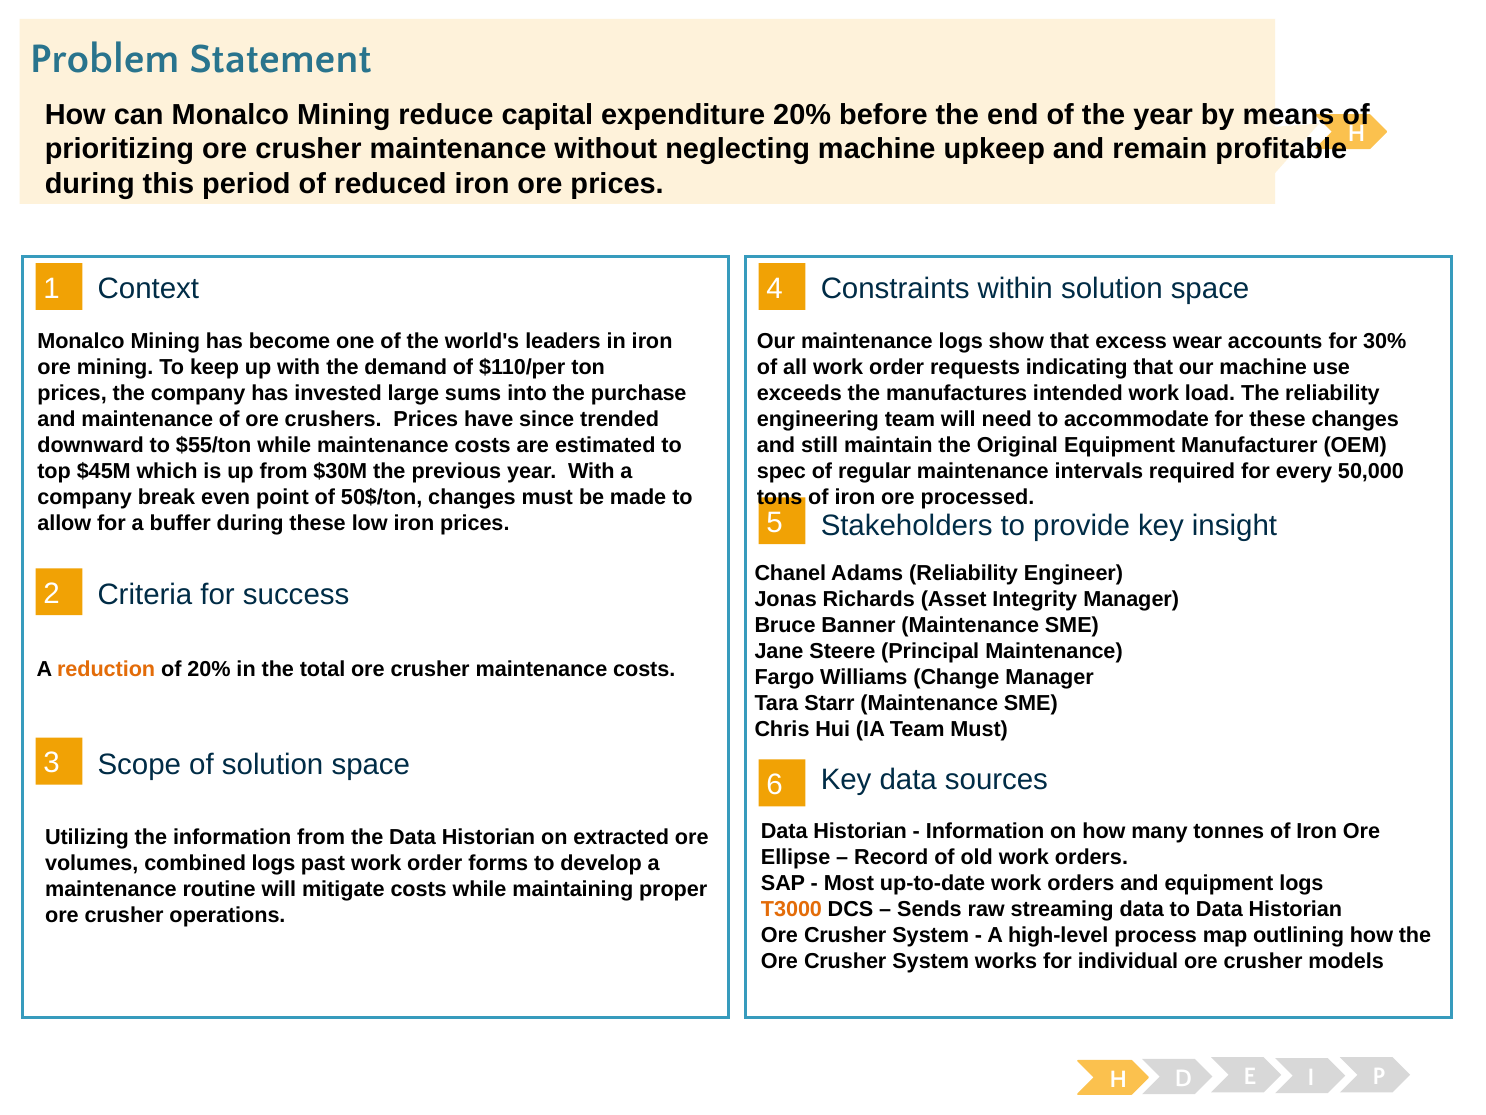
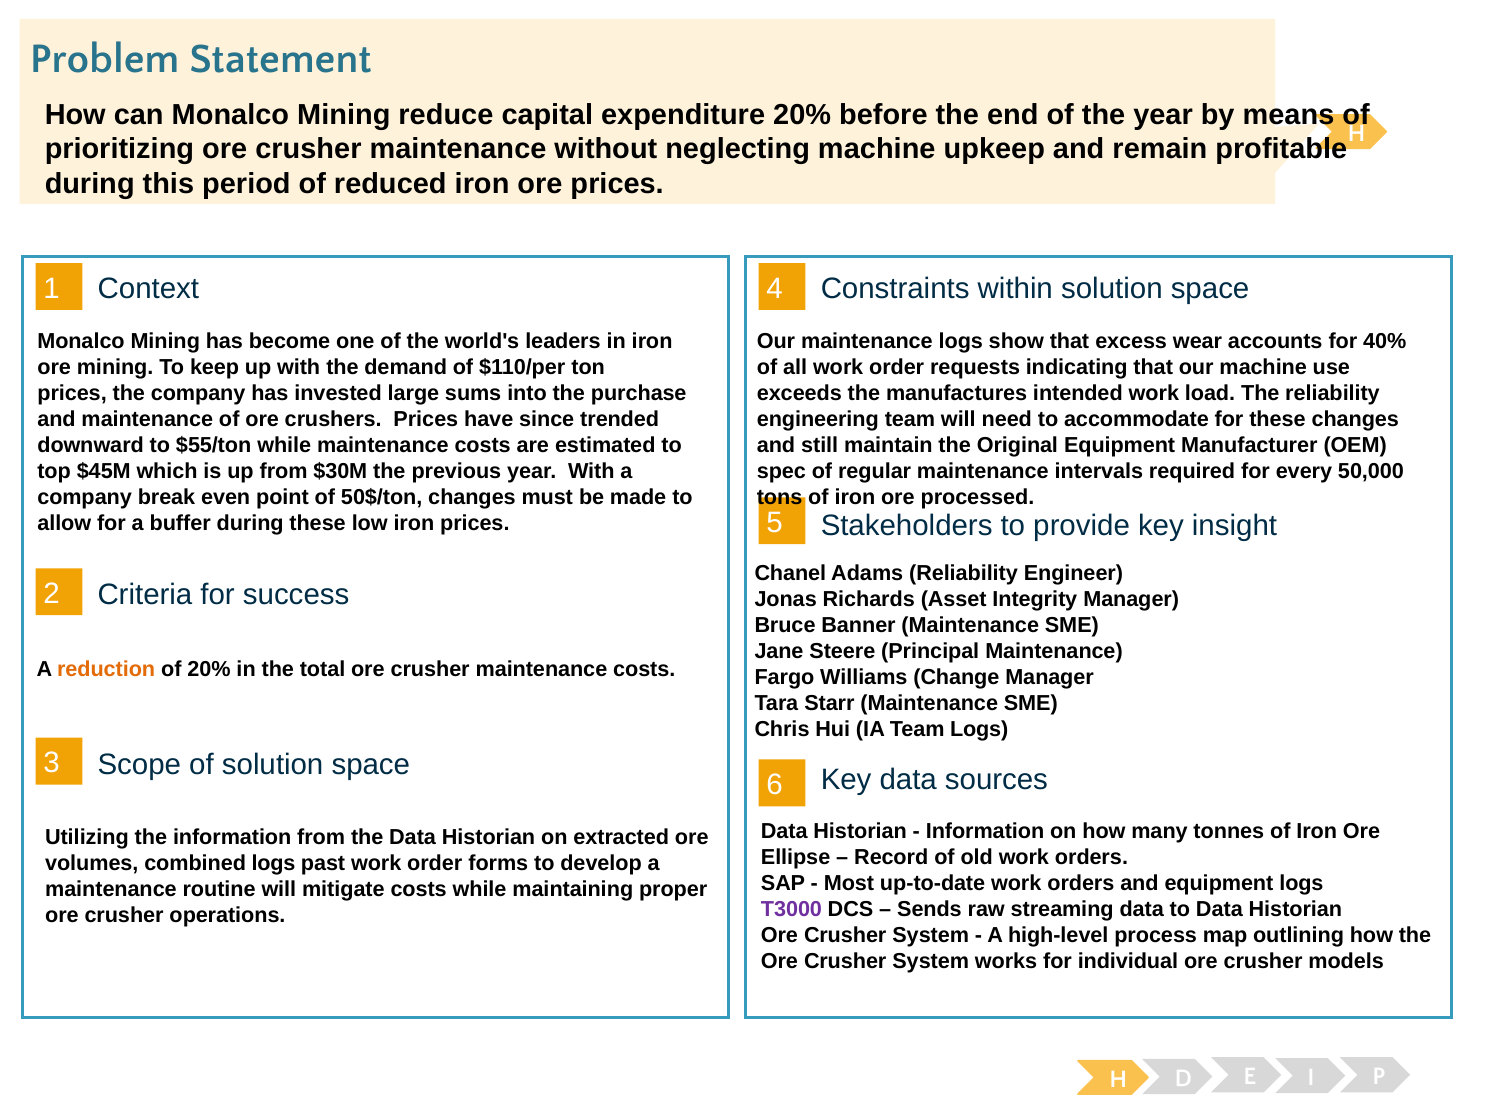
30%: 30% -> 40% (1385, 341)
Team Must: Must -> Logs (979, 729)
T3000 colour: orange -> purple (791, 909)
